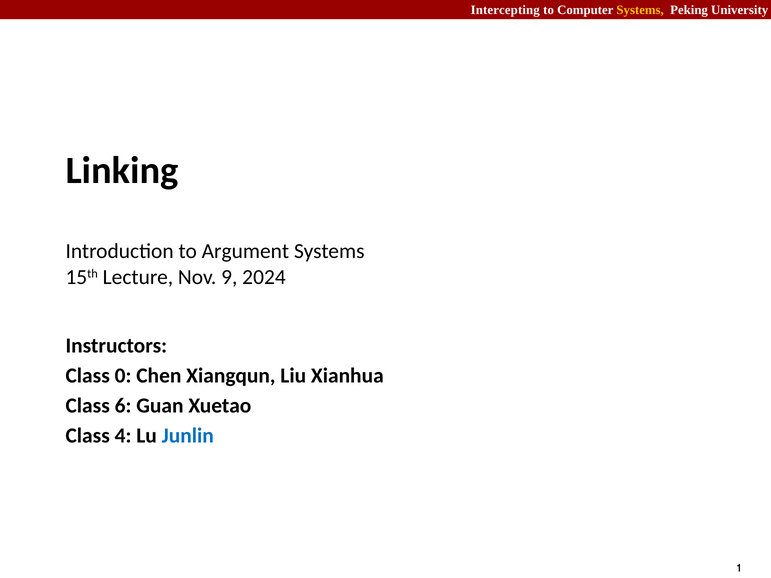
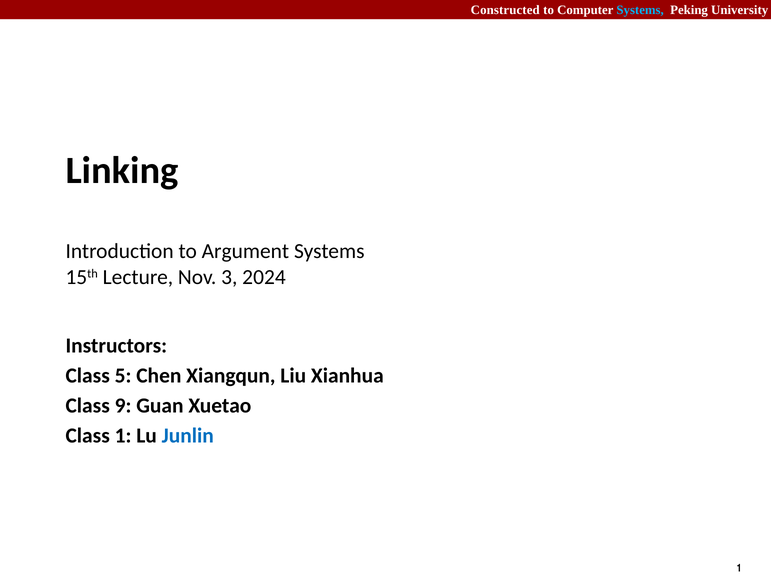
Intercepting: Intercepting -> Constructed (505, 10)
Systems colour: yellow -> light blue (640, 10)
9: 9 -> 3 (229, 277)
0: 0 -> 5 (123, 376)
6: 6 -> 9 (123, 406)
Class 4: 4 -> 1 (123, 436)
